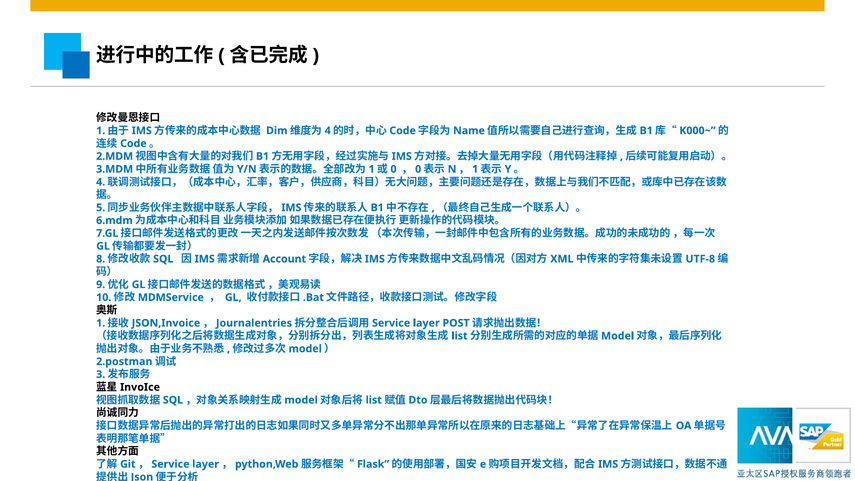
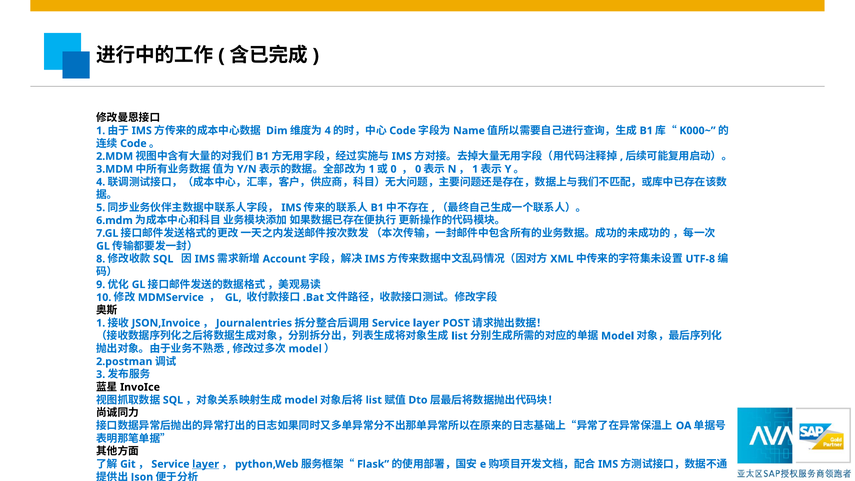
layer underline: none -> present (206, 464)
